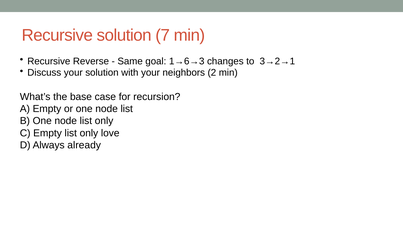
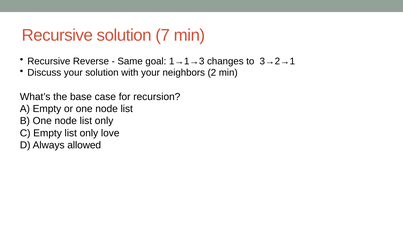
1→6→3: 1→6→3 -> 1→1→3 (187, 61)
already: already -> allowed (84, 145)
